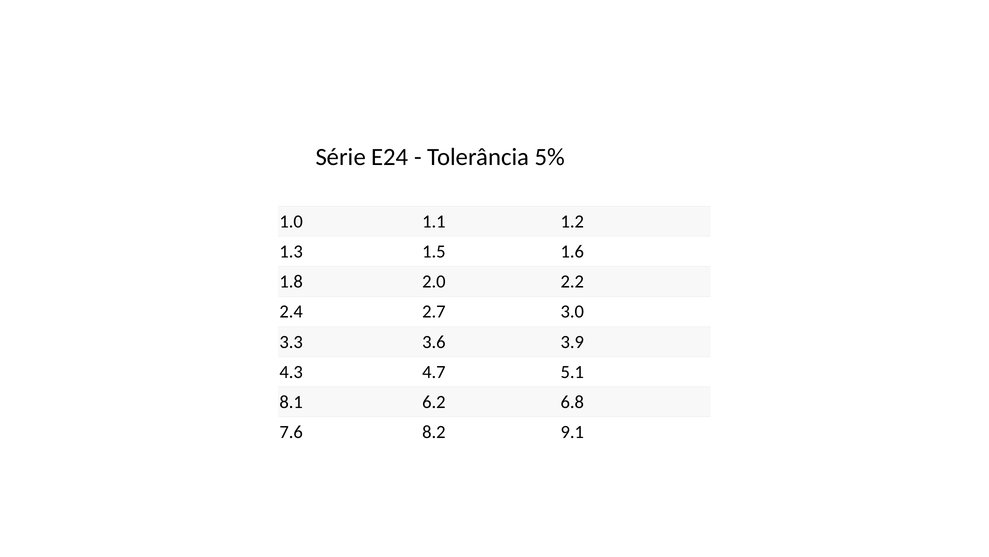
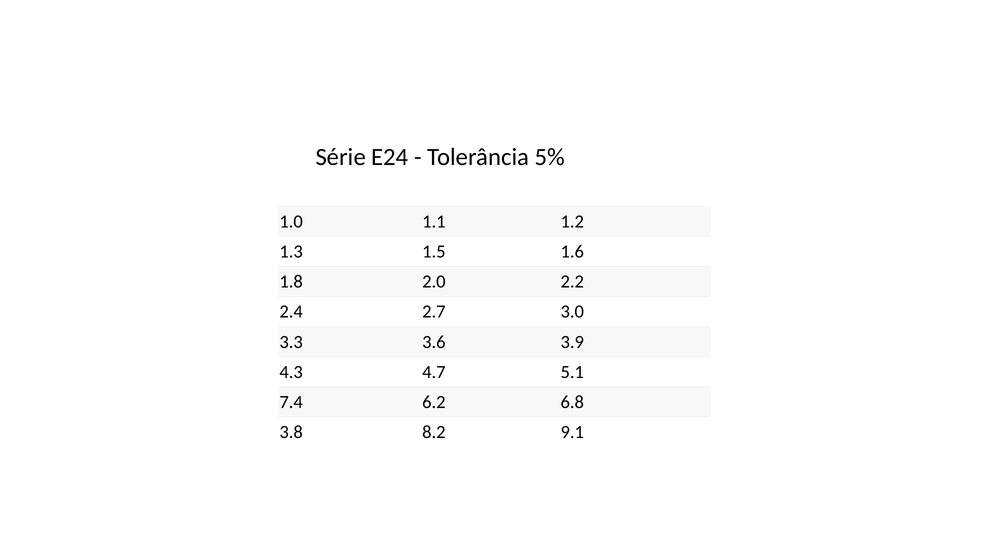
8.1: 8.1 -> 7.4 (291, 402)
7.6: 7.6 -> 3.8 (291, 432)
